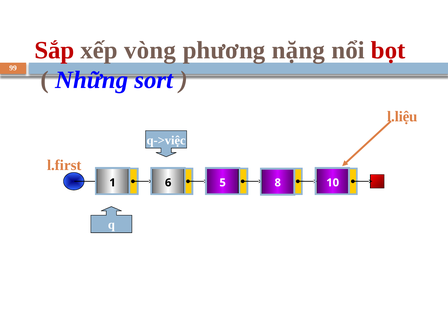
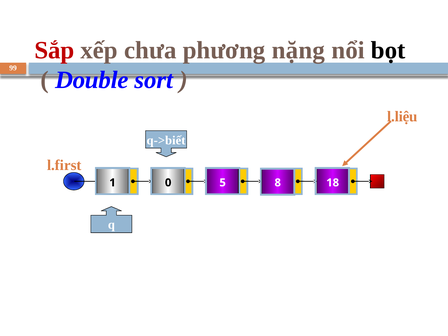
vòng: vòng -> chưa (150, 50)
bọt colour: red -> black (388, 50)
Những: Những -> Double (92, 80)
q->việc: q->việc -> q->biết (166, 140)
6: 6 -> 0 (168, 183)
10: 10 -> 18 (333, 183)
